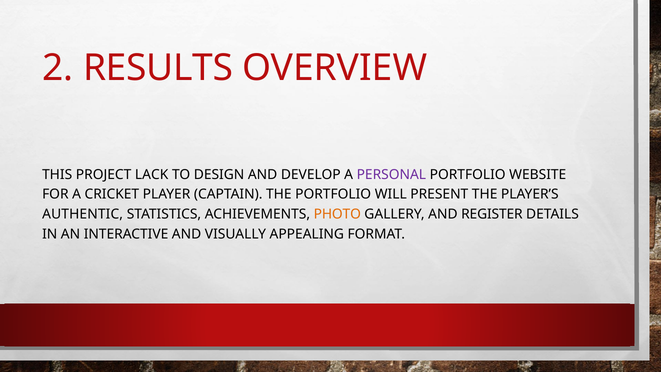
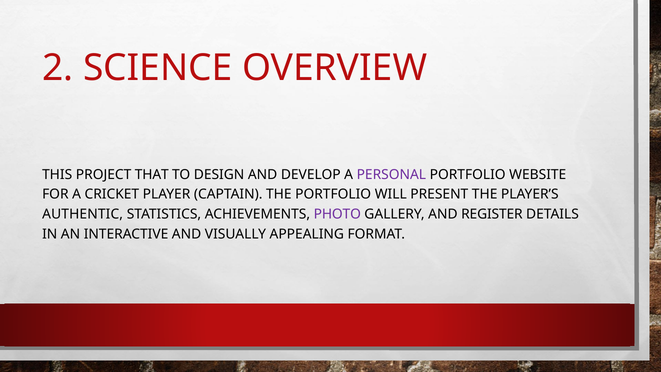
RESULTS: RESULTS -> SCIENCE (158, 68)
LACK: LACK -> THAT (152, 174)
PHOTO colour: orange -> purple (337, 214)
